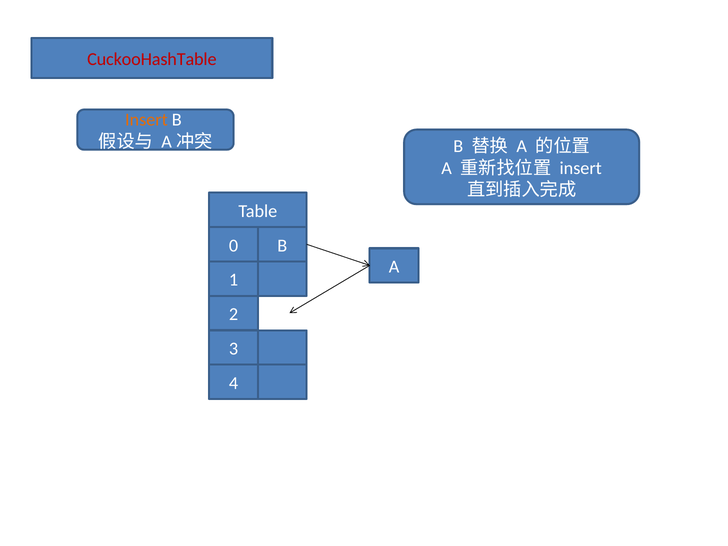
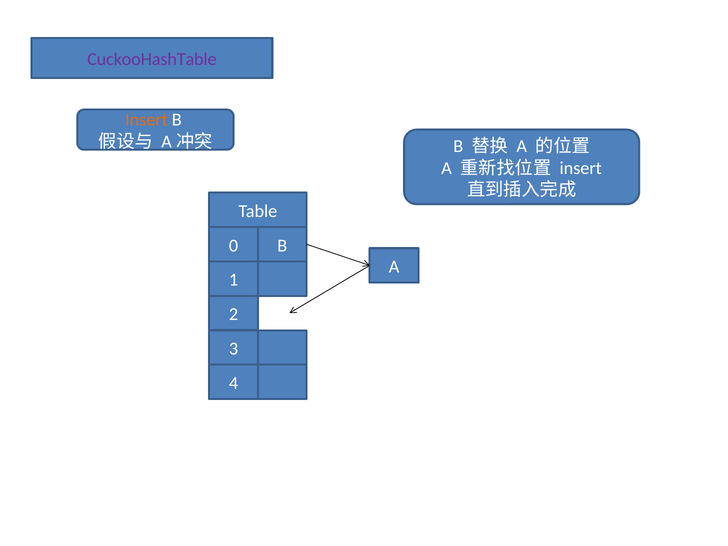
CuckooHashTable colour: red -> purple (152, 59)
